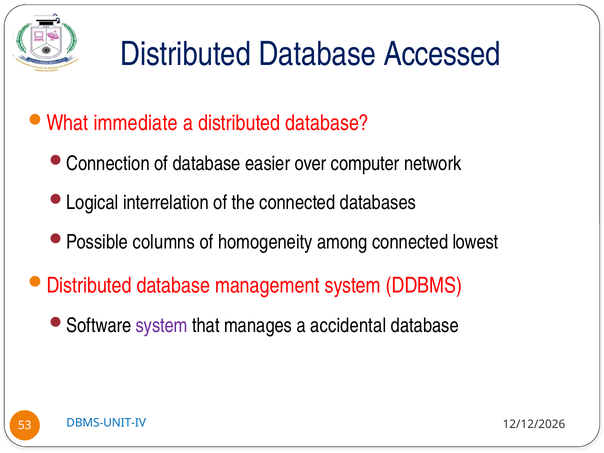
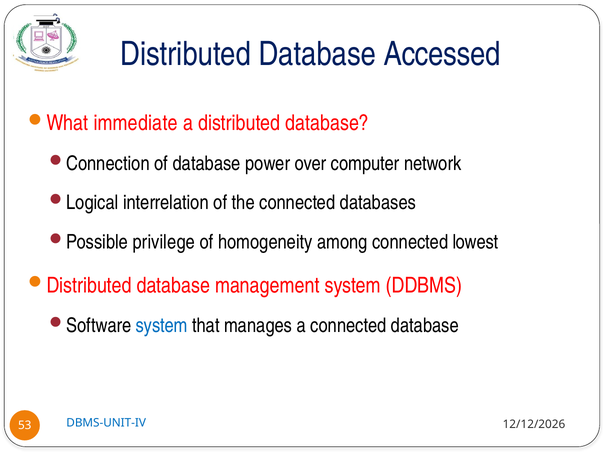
easier: easier -> power (268, 163)
columns: columns -> privilege (164, 242)
system colour: purple -> blue (162, 326)
a accidental: accidental -> connected (348, 326)
